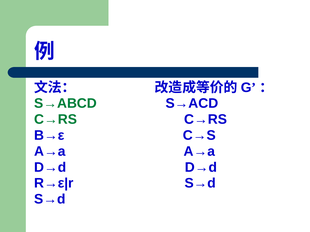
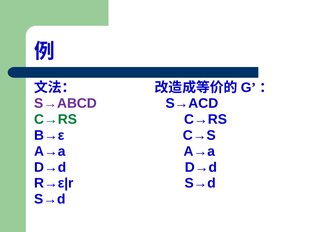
S→ABCD colour: green -> purple (65, 104)
